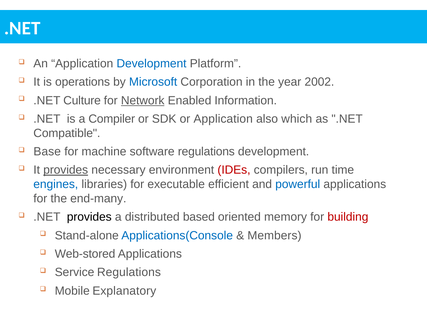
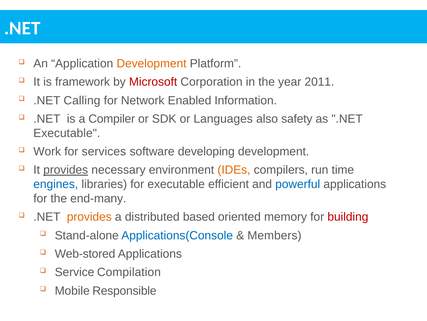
Development colour: blue -> orange (152, 63)
operations: operations -> framework (83, 82)
Microsoft colour: blue -> red (153, 82)
2002: 2002 -> 2011 (319, 82)
Culture: Culture -> Calling (82, 100)
Network underline: present -> none (143, 100)
or Application: Application -> Languages (223, 119)
which: which -> safety (297, 119)
Compatible: Compatible -> Executable (67, 133)
Base: Base -> Work (47, 151)
machine: machine -> services (104, 151)
software regulations: regulations -> developing (206, 151)
IDEs colour: red -> orange (234, 170)
provides colour: black -> orange (89, 217)
Service Regulations: Regulations -> Compilation (129, 272)
Explanatory: Explanatory -> Responsible (124, 290)
